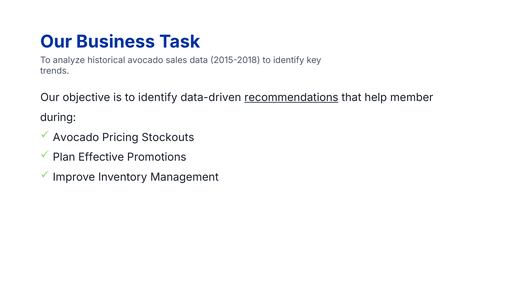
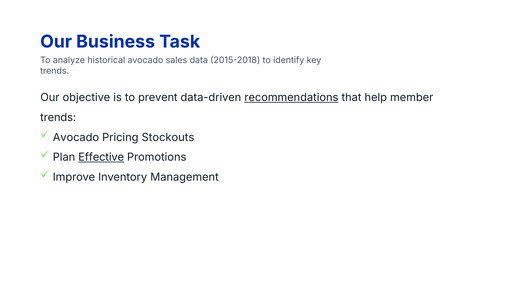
is to identify: identify -> prevent (158, 98)
during: during -> trends (58, 118)
Effective underline: none -> present (101, 157)
